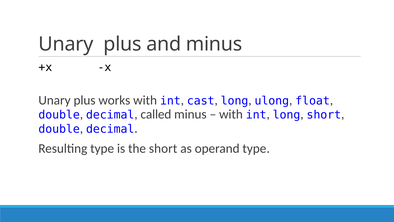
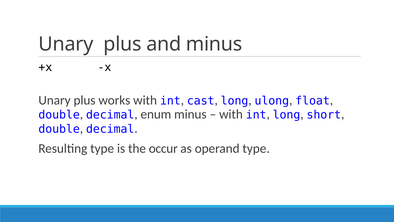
called: called -> enum (156, 114)
the short: short -> occur (163, 148)
